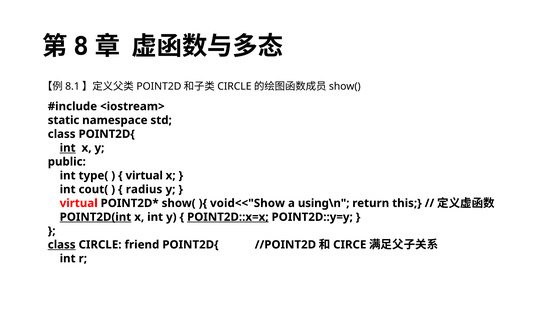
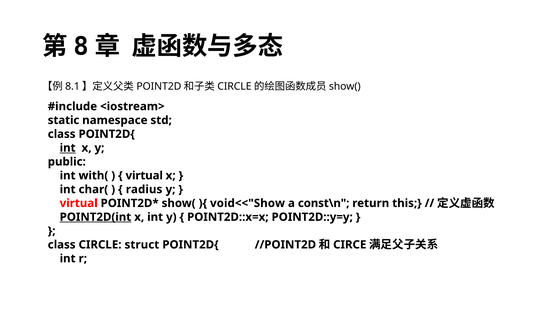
type(: type( -> with( (93, 175)
cout(: cout( -> char( (93, 189)
using\n: using\n -> const\n (324, 203)
POINT2D::x=x underline: present -> none (228, 217)
class underline: present -> none (62, 244)
friend: friend -> struct (142, 244)
